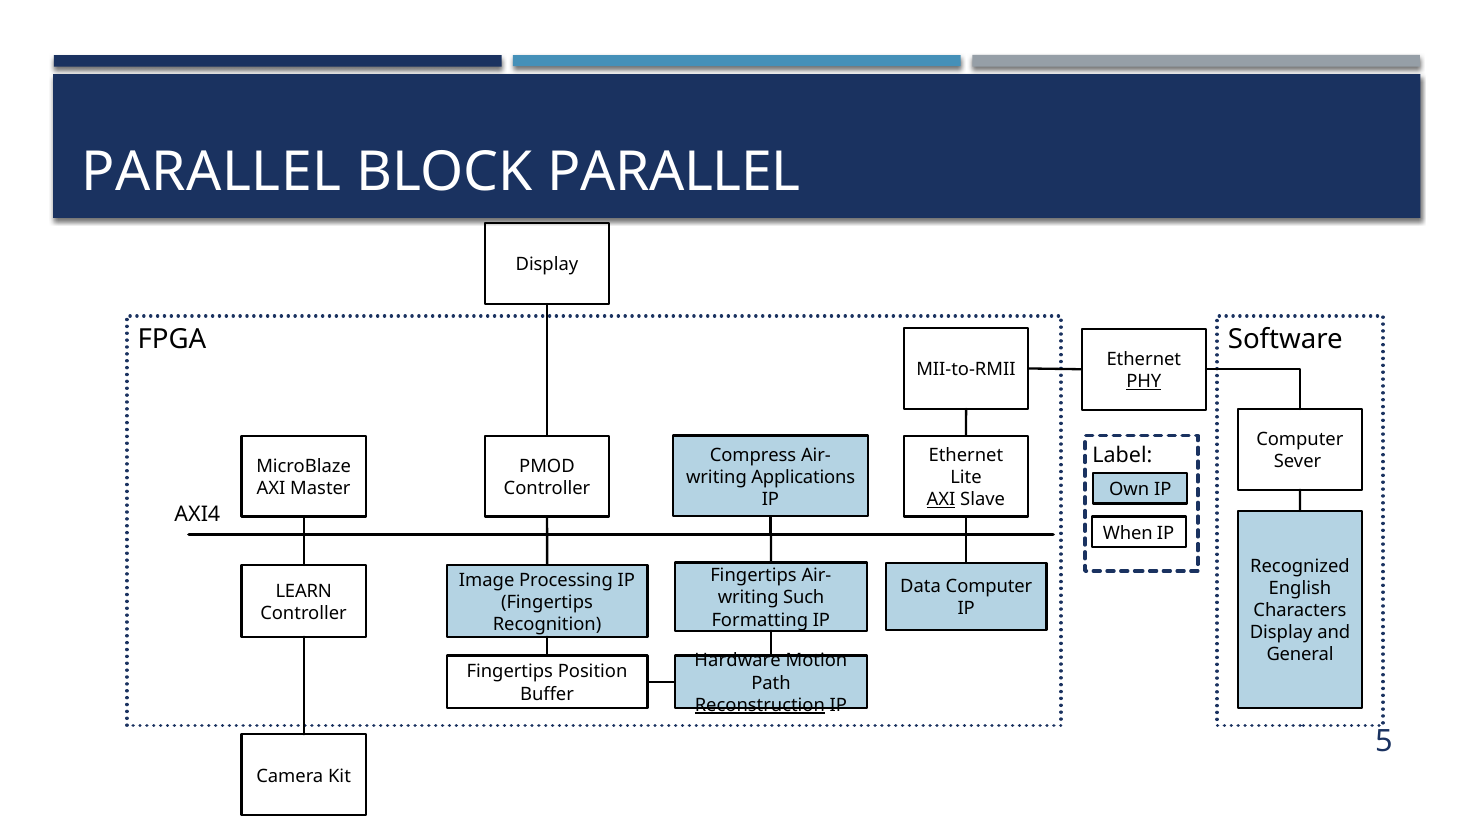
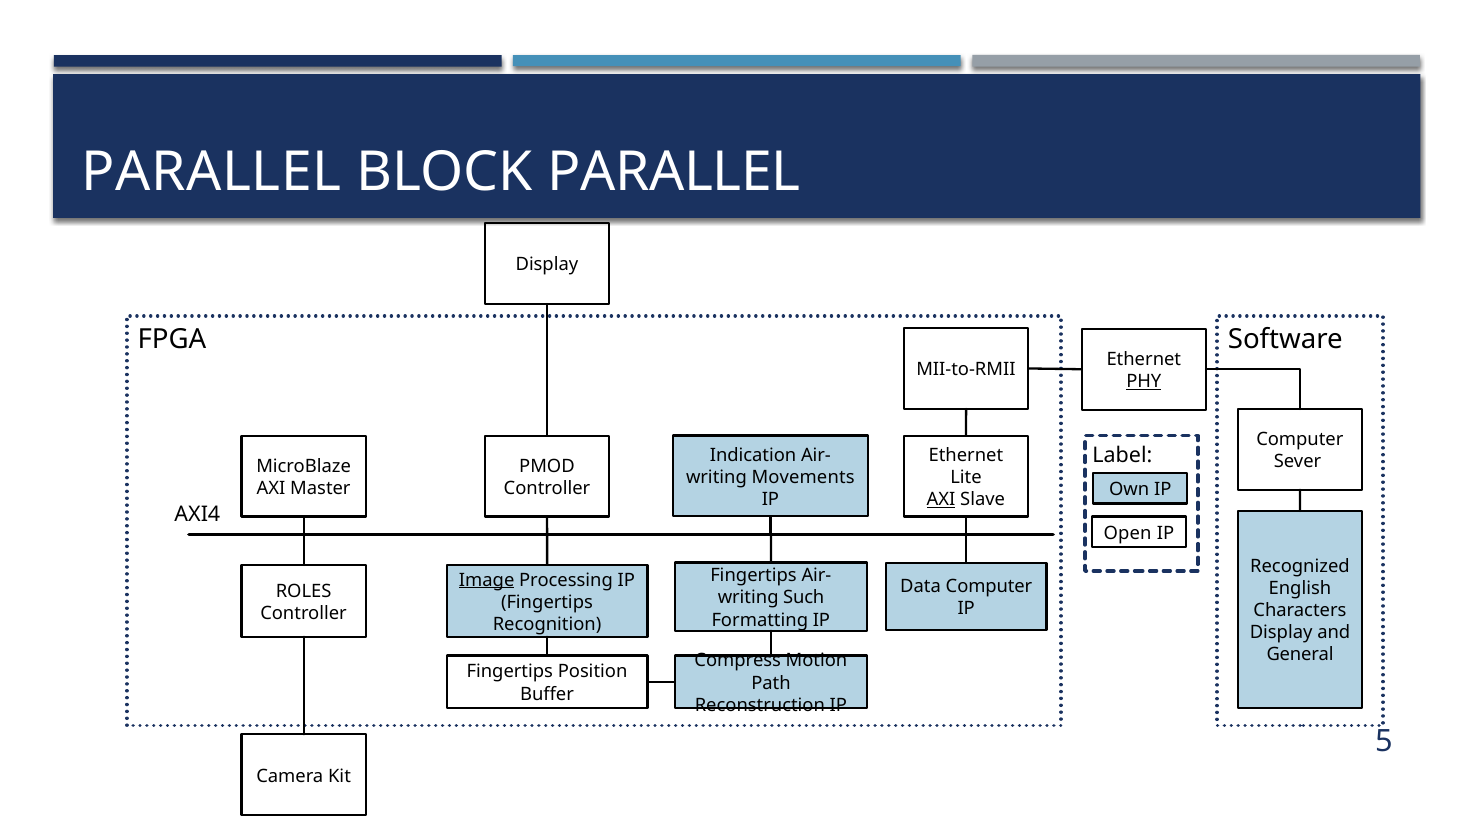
Compress: Compress -> Indication (753, 455)
Applications: Applications -> Movements (803, 477)
When: When -> Open (1128, 533)
Image underline: none -> present (487, 580)
LEARN: LEARN -> ROLES (304, 591)
Hardware: Hardware -> Compress (738, 661)
Reconstruction underline: present -> none (760, 705)
